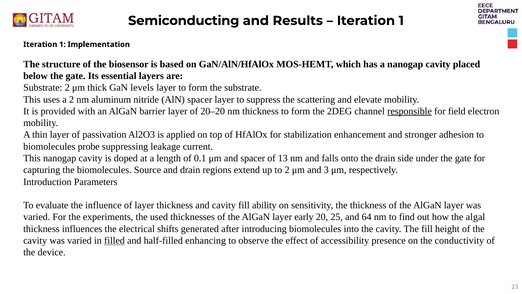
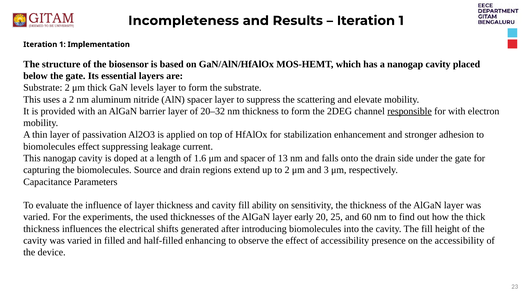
Semiconducting: Semiconducting -> Incompleteness (184, 21)
20–20: 20–20 -> 20–32 (213, 111)
for field: field -> with (457, 111)
biomolecules probe: probe -> effect (89, 146)
0.1: 0.1 -> 1.6 (200, 158)
Introduction: Introduction -> Capacitance (47, 182)
64: 64 -> 60 (367, 217)
the algal: algal -> thick (476, 217)
filled underline: present -> none (114, 240)
the conductivity: conductivity -> accessibility (459, 240)
